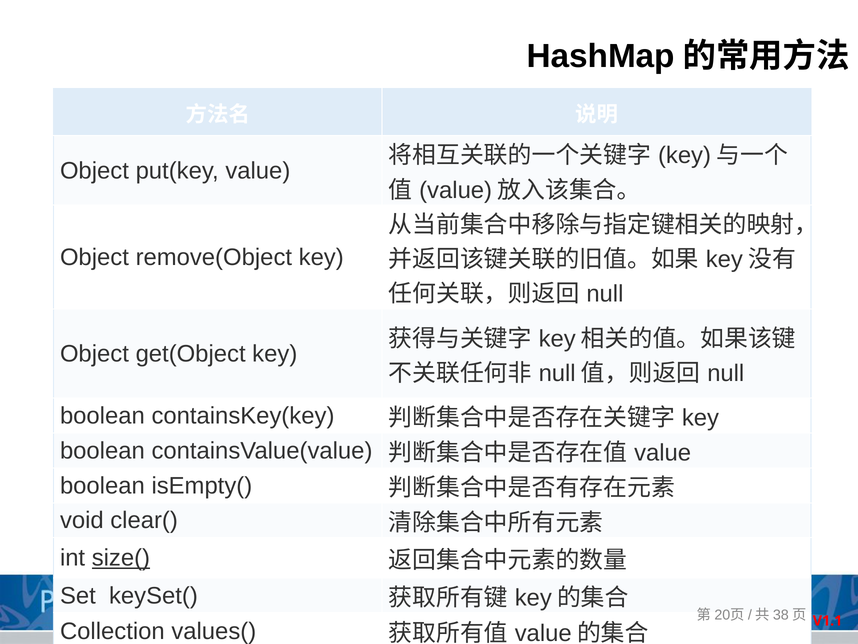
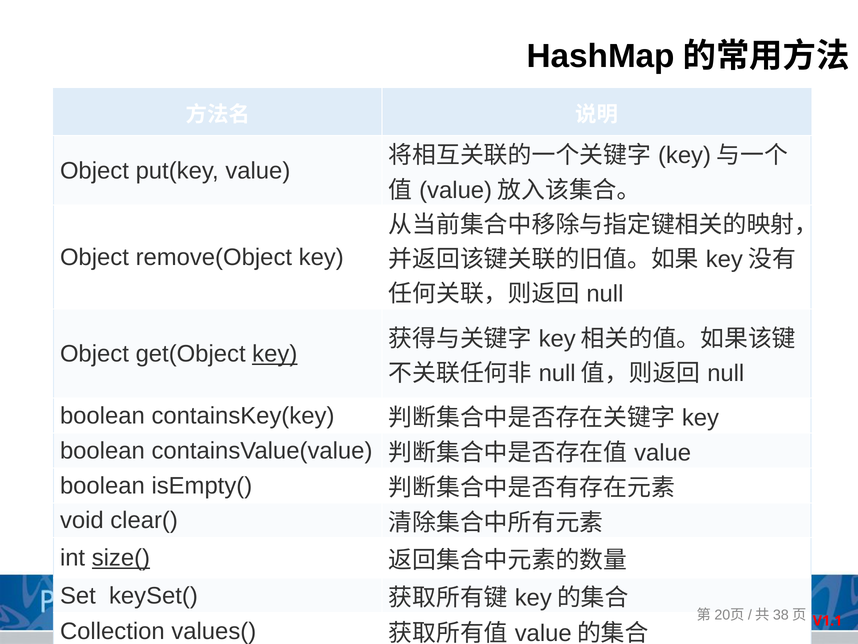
key underline: none -> present (275, 354)
